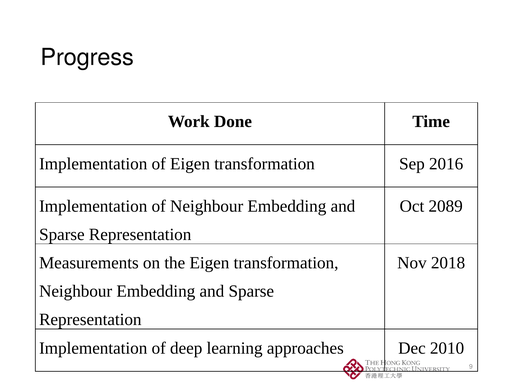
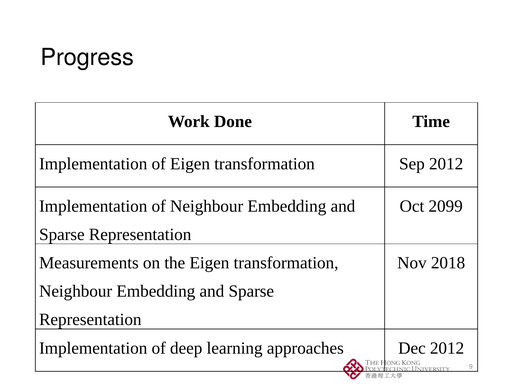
Sep 2016: 2016 -> 2012 (446, 164)
2089: 2089 -> 2099 (446, 206)
Dec 2010: 2010 -> 2012 (447, 348)
